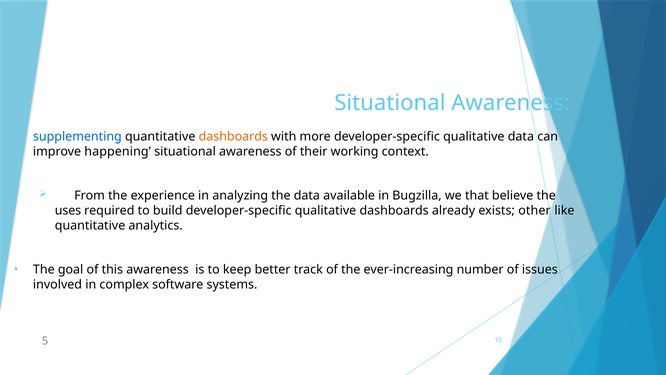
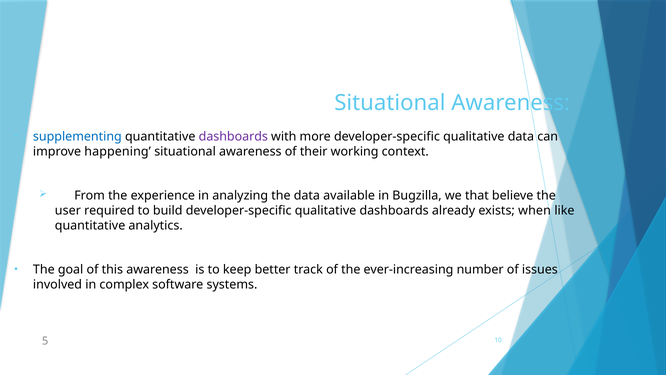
dashboards colour: orange -> purple (233, 137)
uses: uses -> user (68, 210)
other: other -> when (535, 210)
